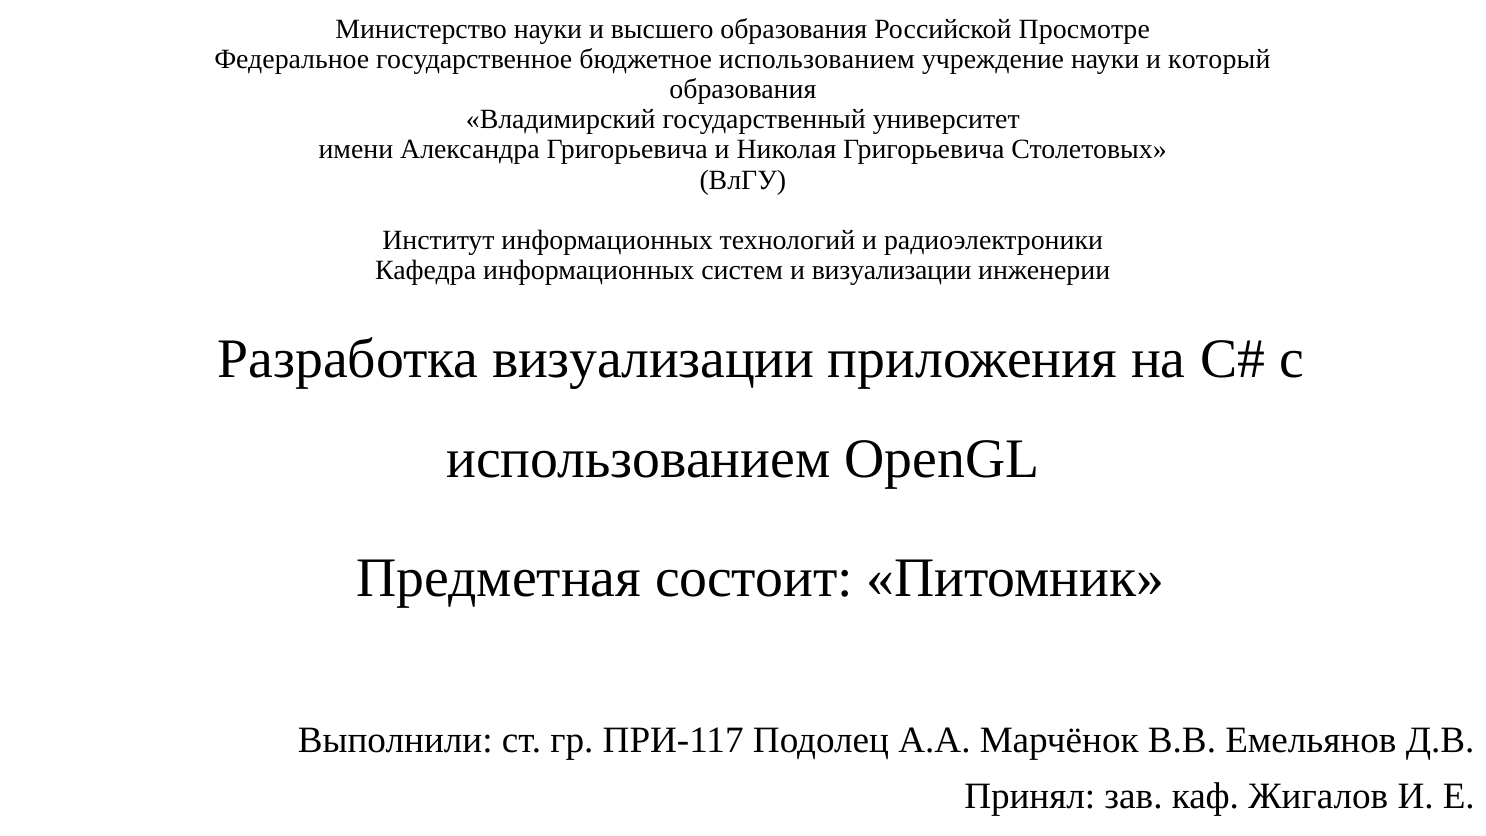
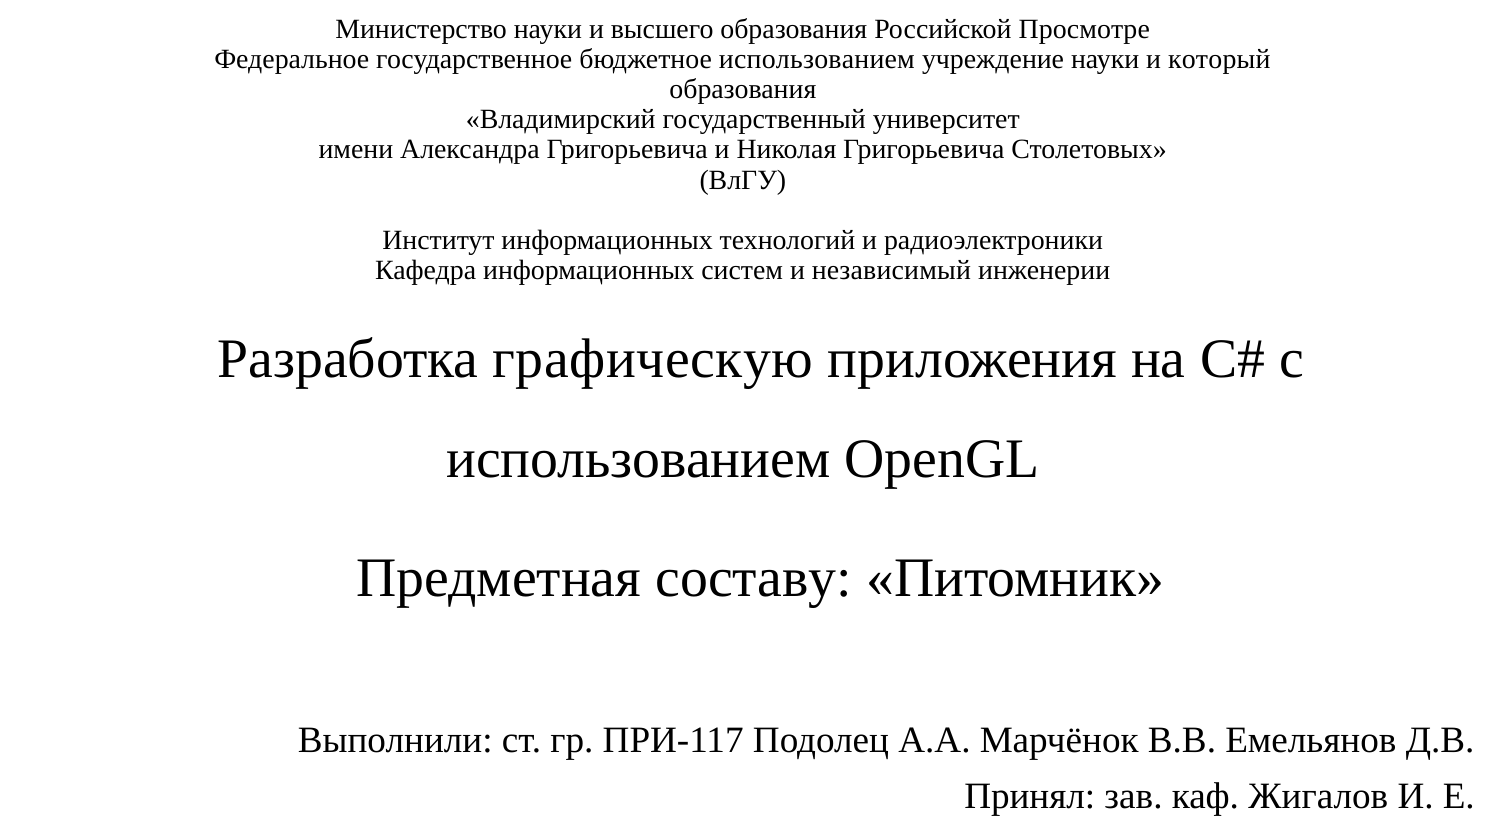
и визуализации: визуализации -> независимый (891, 270)
Разработка визуализации: визуализации -> графическую (653, 359)
состоит: состоит -> составу (754, 578)
